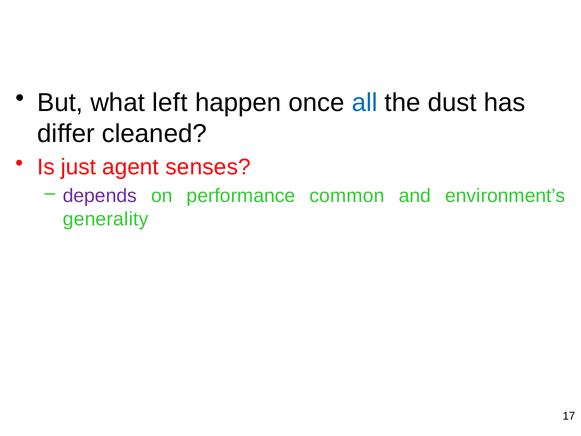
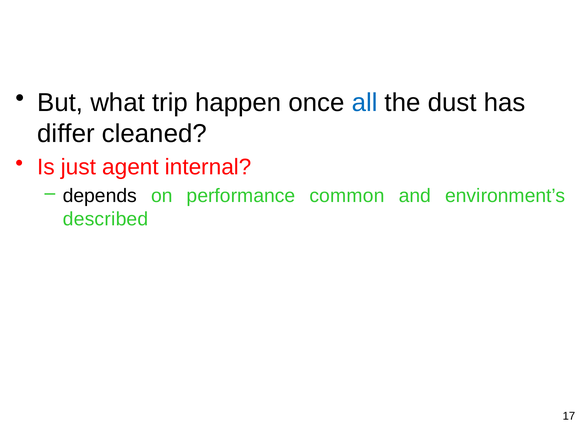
left: left -> trip (170, 103)
senses: senses -> internal (208, 167)
depends colour: purple -> black (100, 196)
generality: generality -> described (106, 219)
